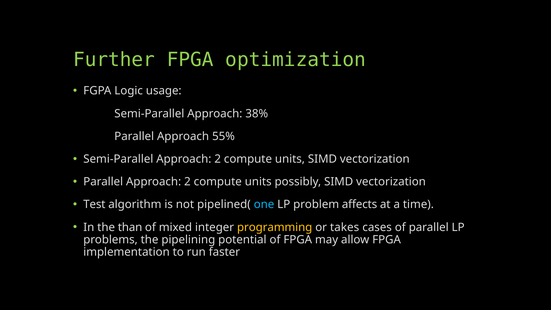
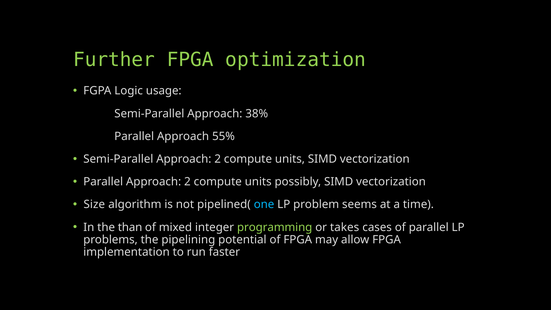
Test: Test -> Size (94, 204)
affects: affects -> seems (359, 204)
programming colour: yellow -> light green (275, 227)
